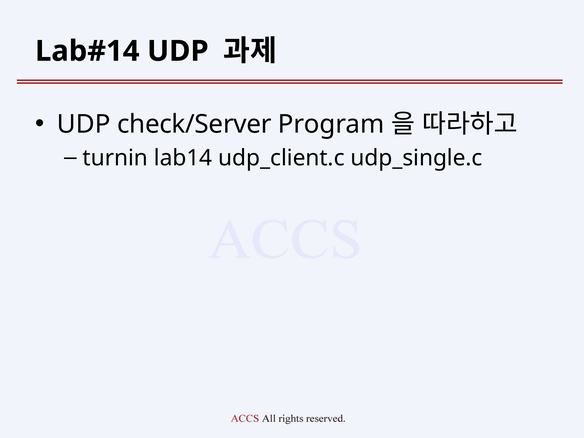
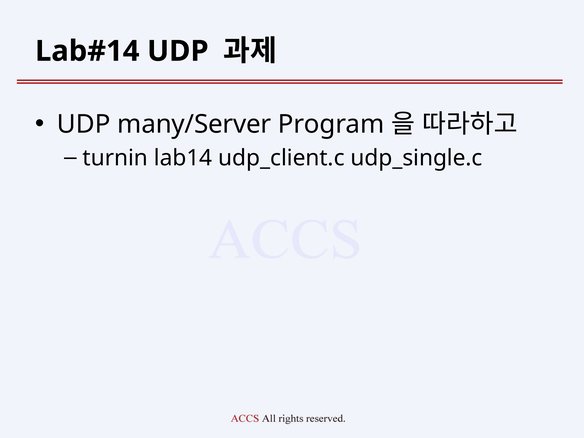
check/Server: check/Server -> many/Server (194, 124)
